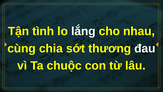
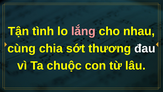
lắng colour: white -> pink (83, 31)
